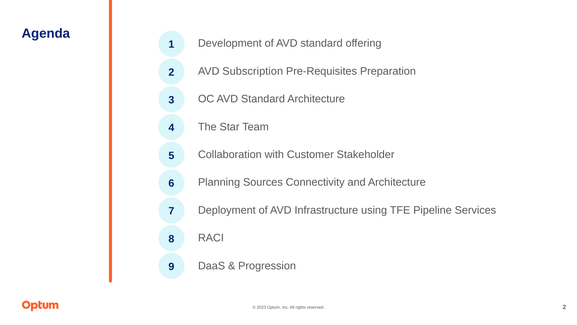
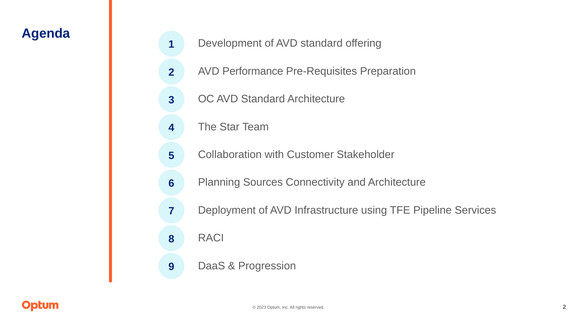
Subscription: Subscription -> Performance (253, 71)
